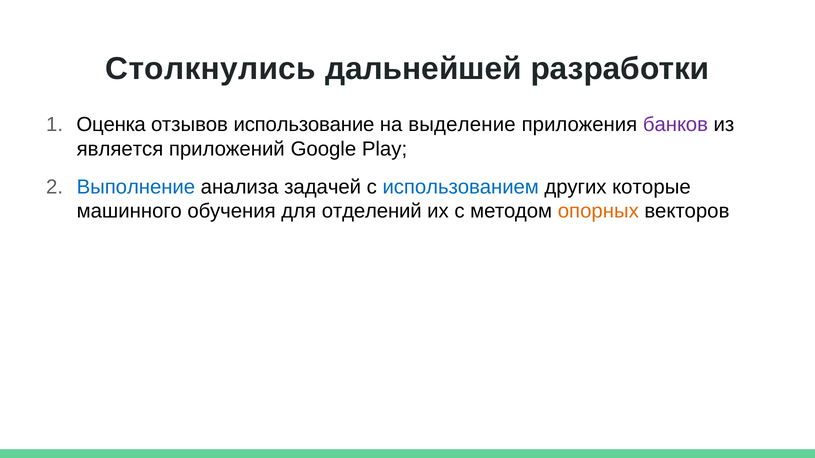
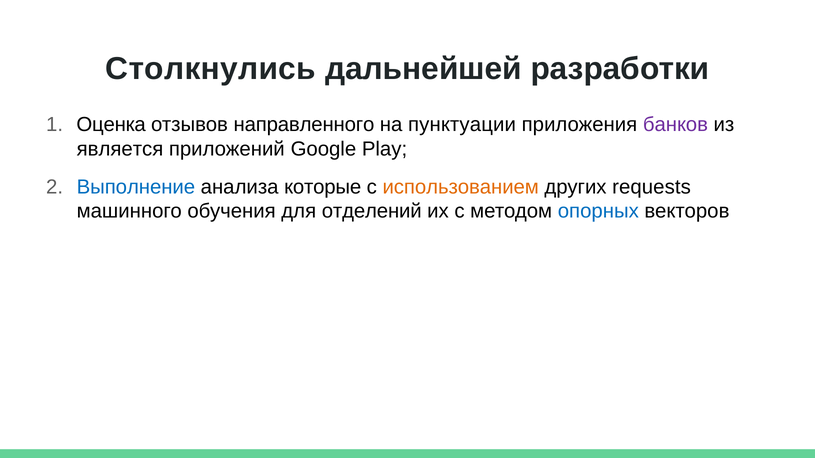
использование: использование -> направленного (304, 125)
выделение: выделение -> пунктуации (462, 125)
задачей: задачей -> которые (323, 187)
использованием colour: blue -> orange (461, 187)
которые: которые -> requests (652, 187)
опорных colour: orange -> blue (598, 211)
